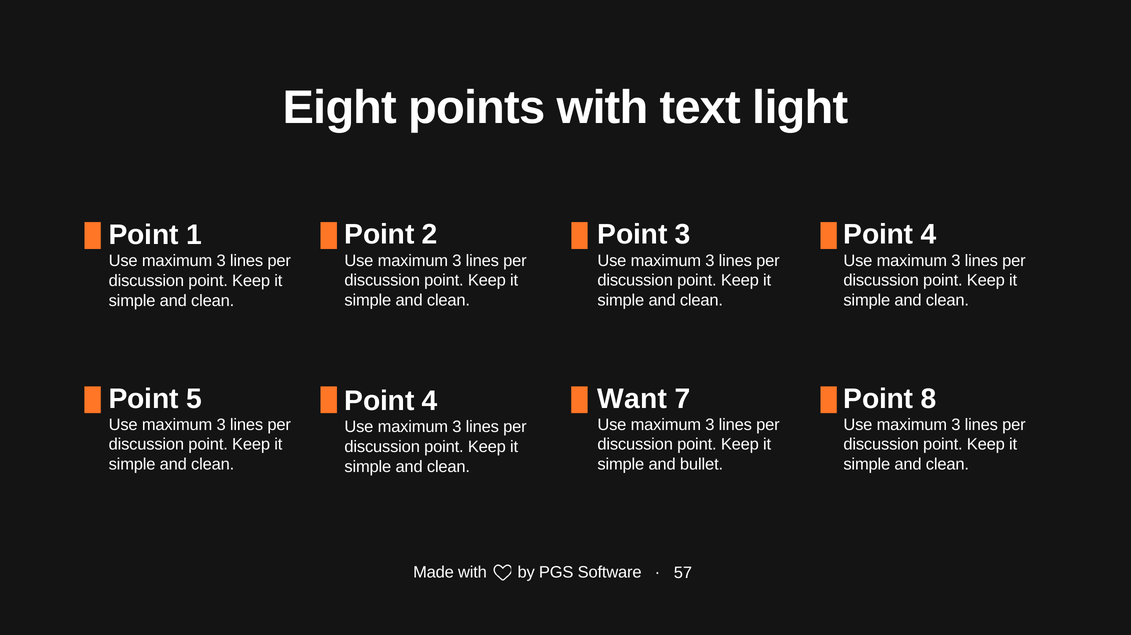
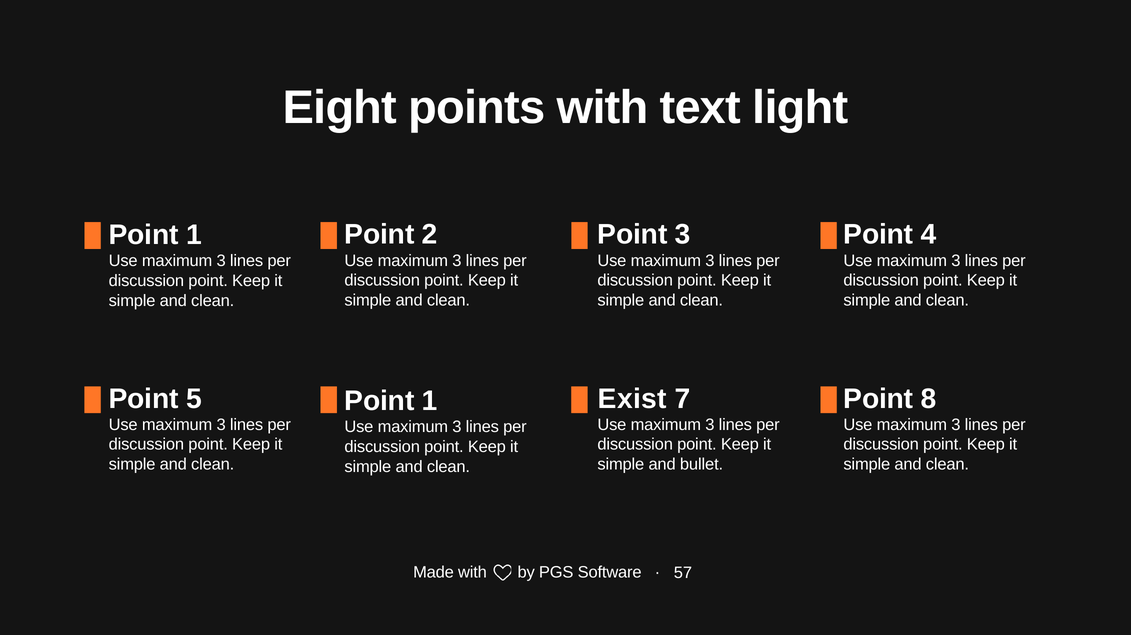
Want: Want -> Exist (632, 399)
4: 4 -> 1 (430, 401)
